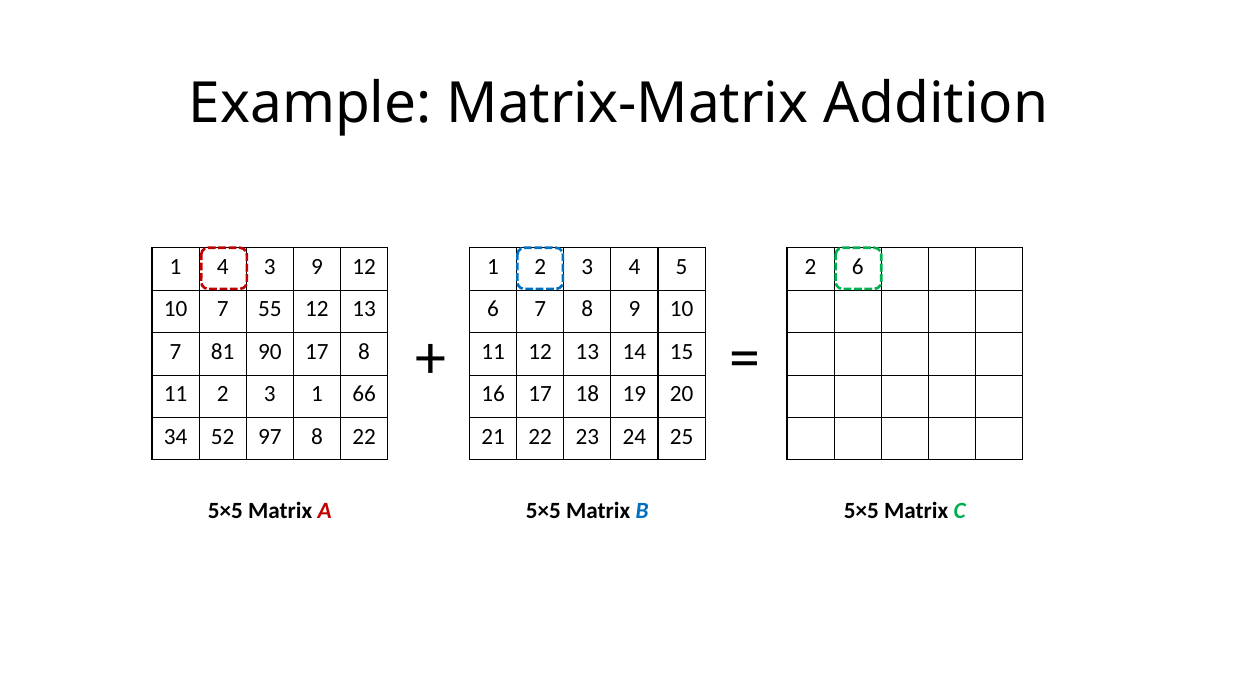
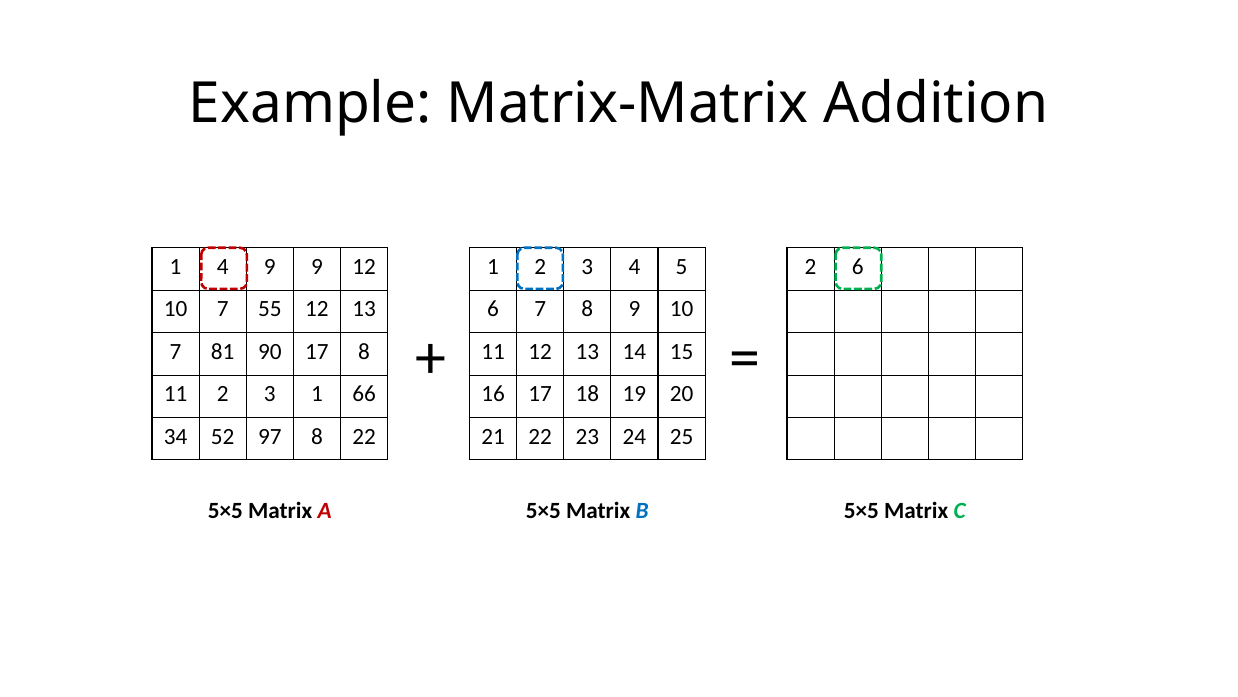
4 3: 3 -> 9 (270, 267)
